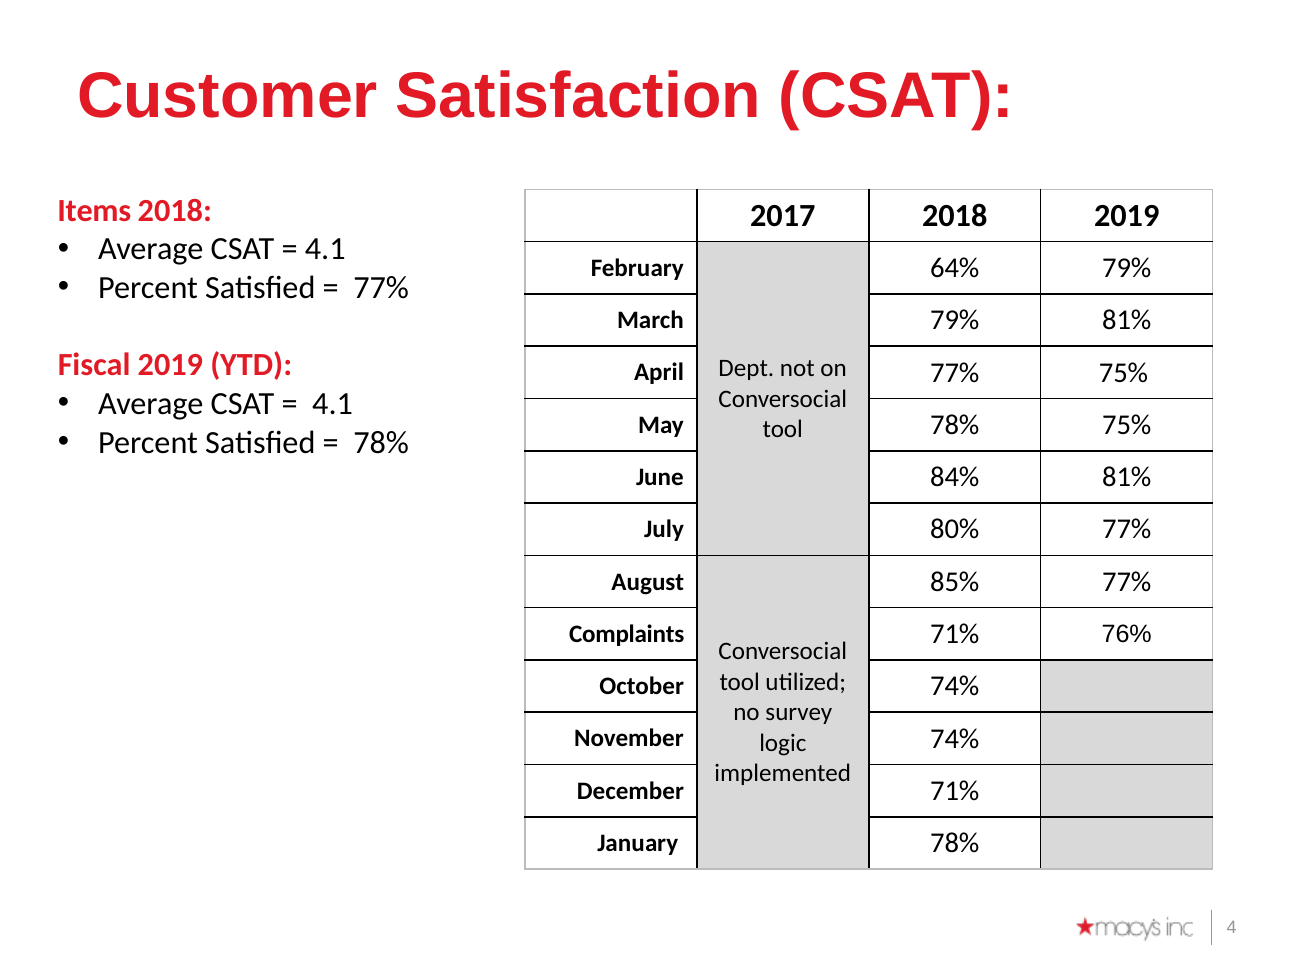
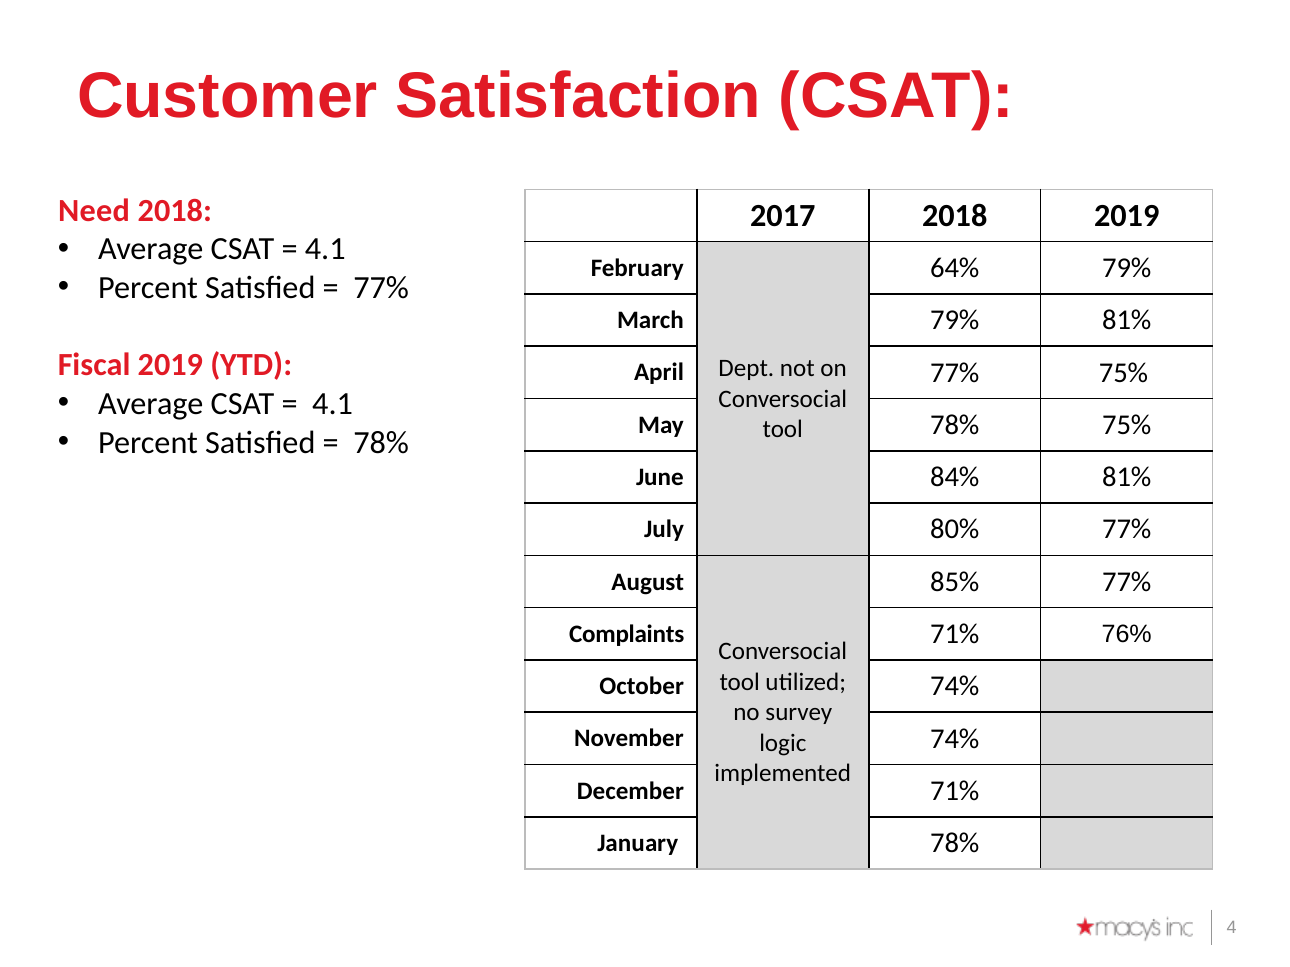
Items: Items -> Need (94, 211)
